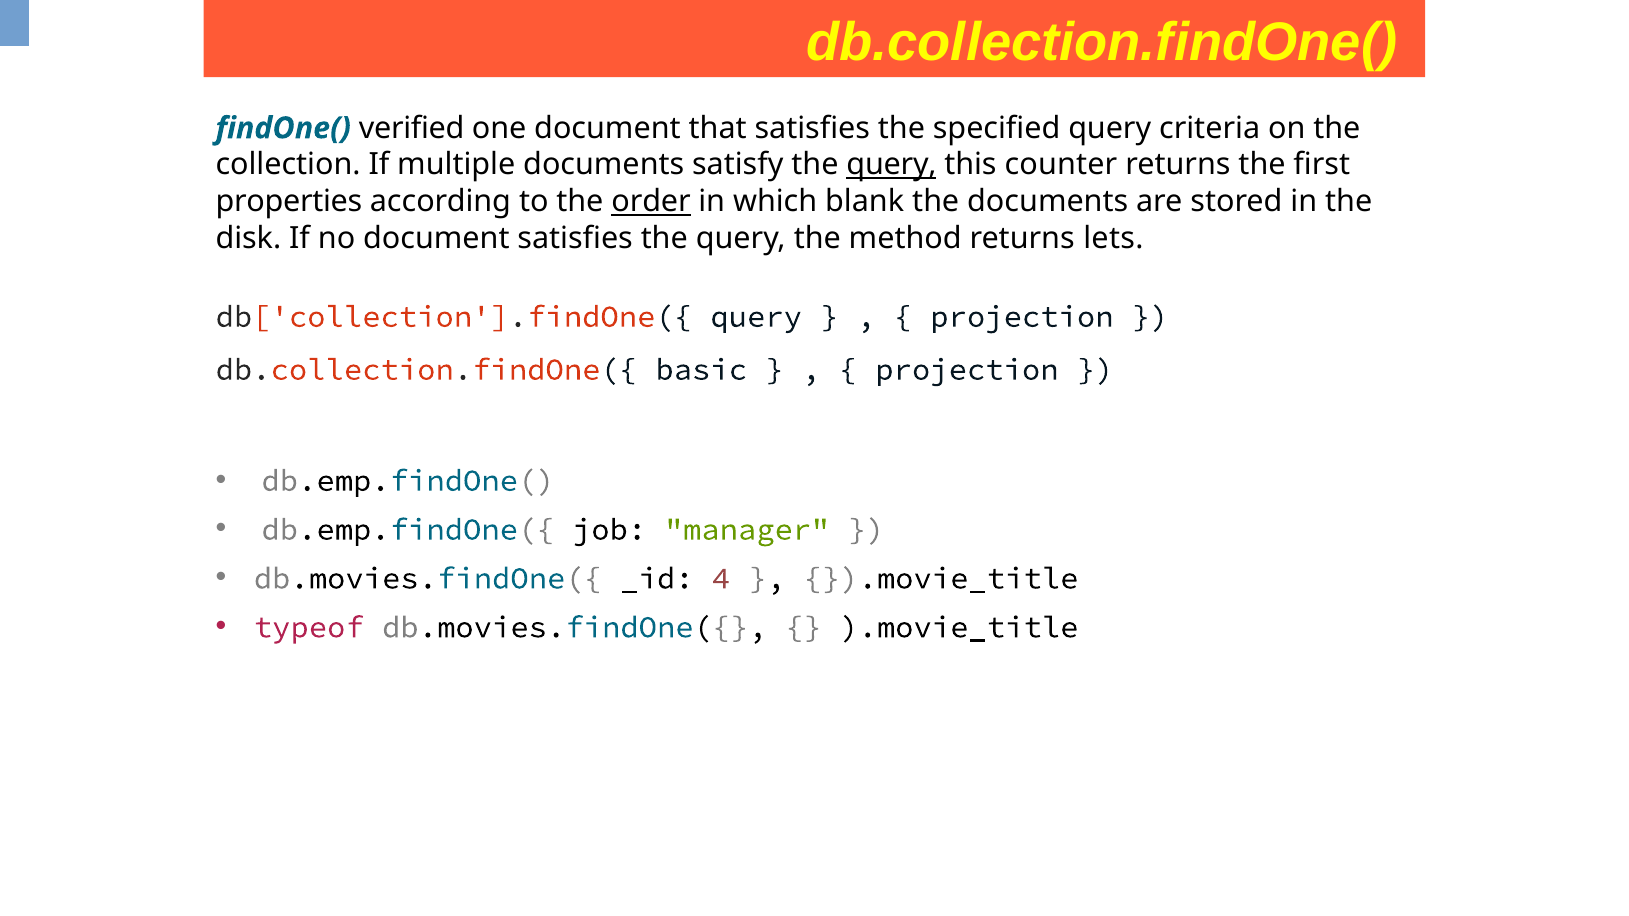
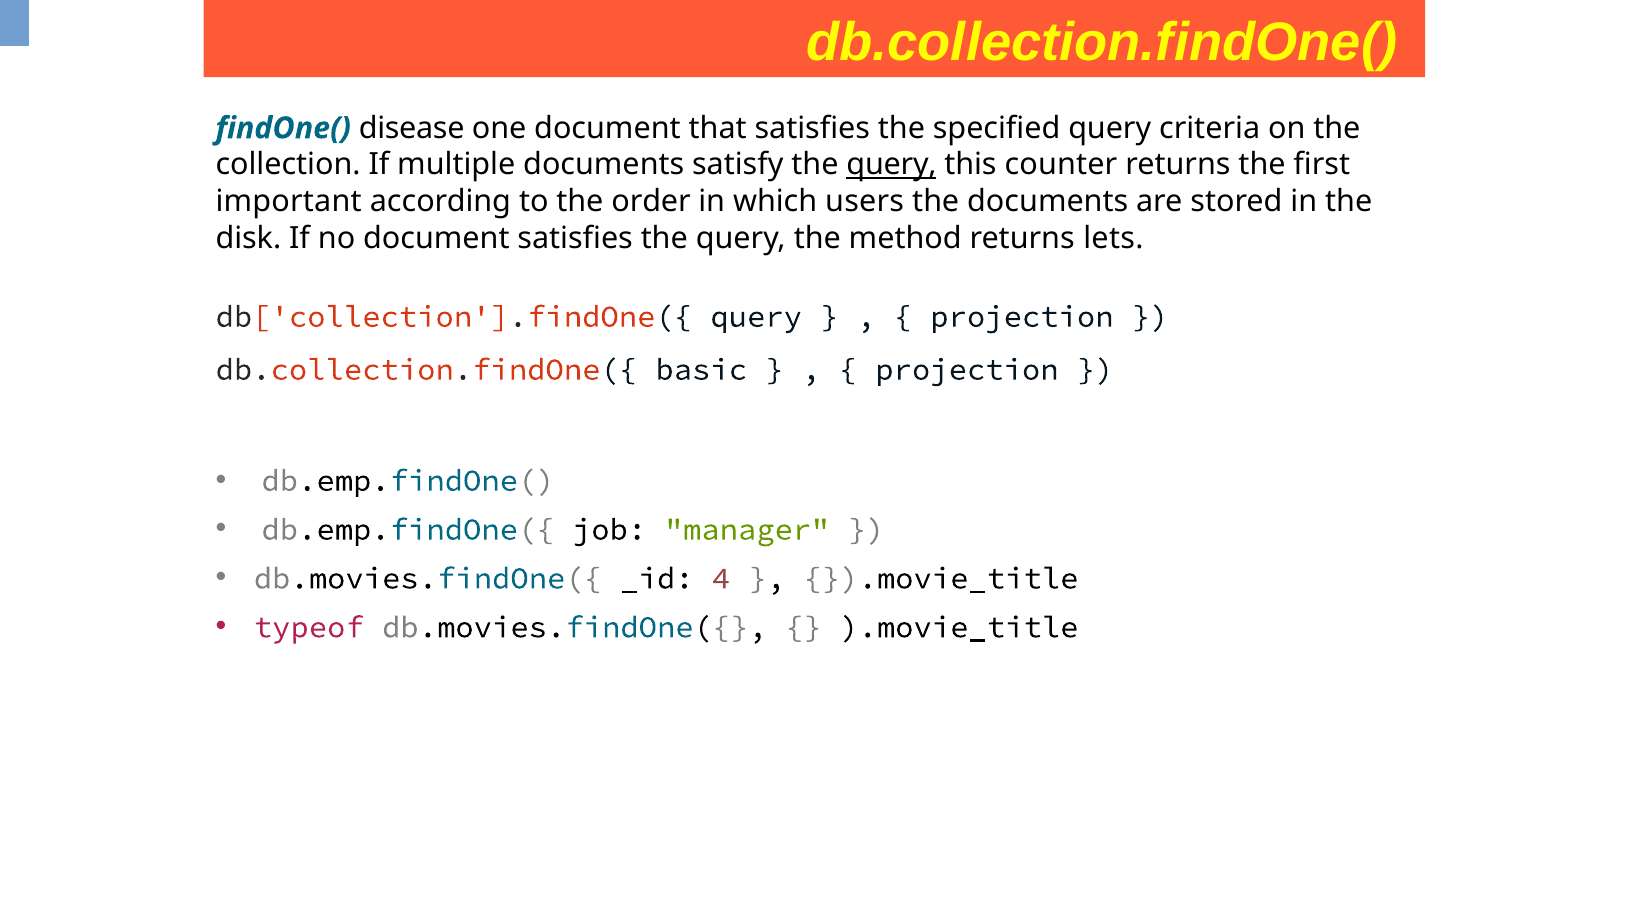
verified: verified -> disease (412, 128)
properties: properties -> important (289, 202)
order underline: present -> none (651, 202)
blank: blank -> users (865, 202)
